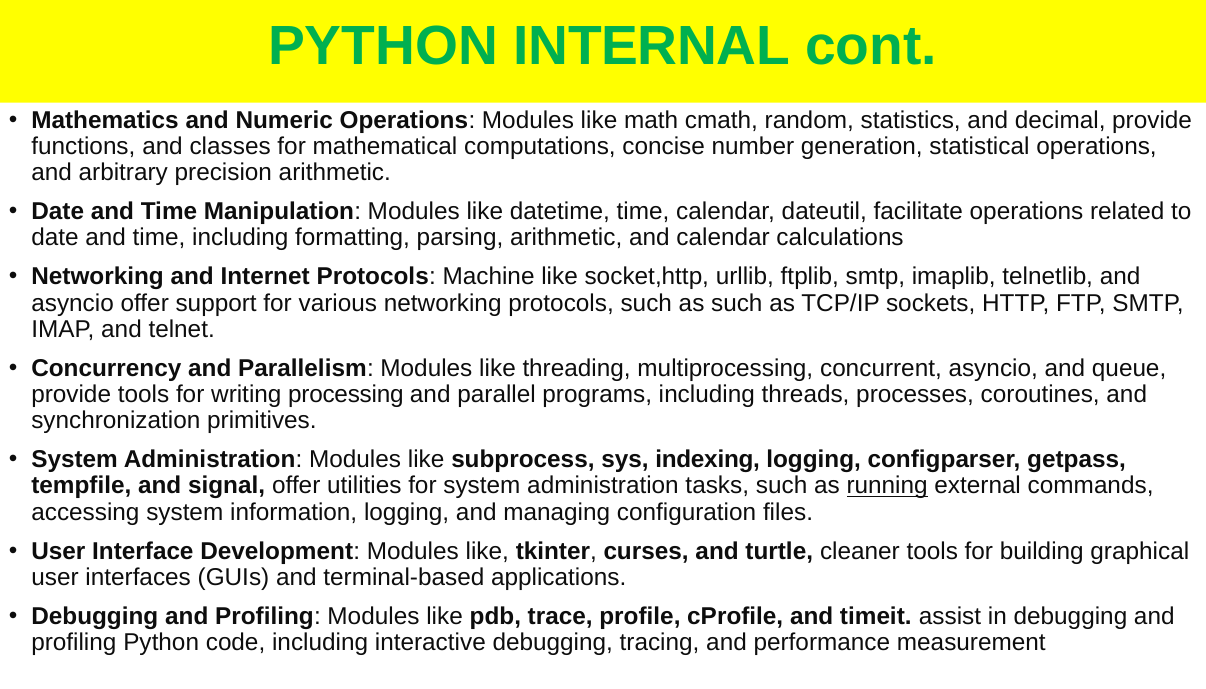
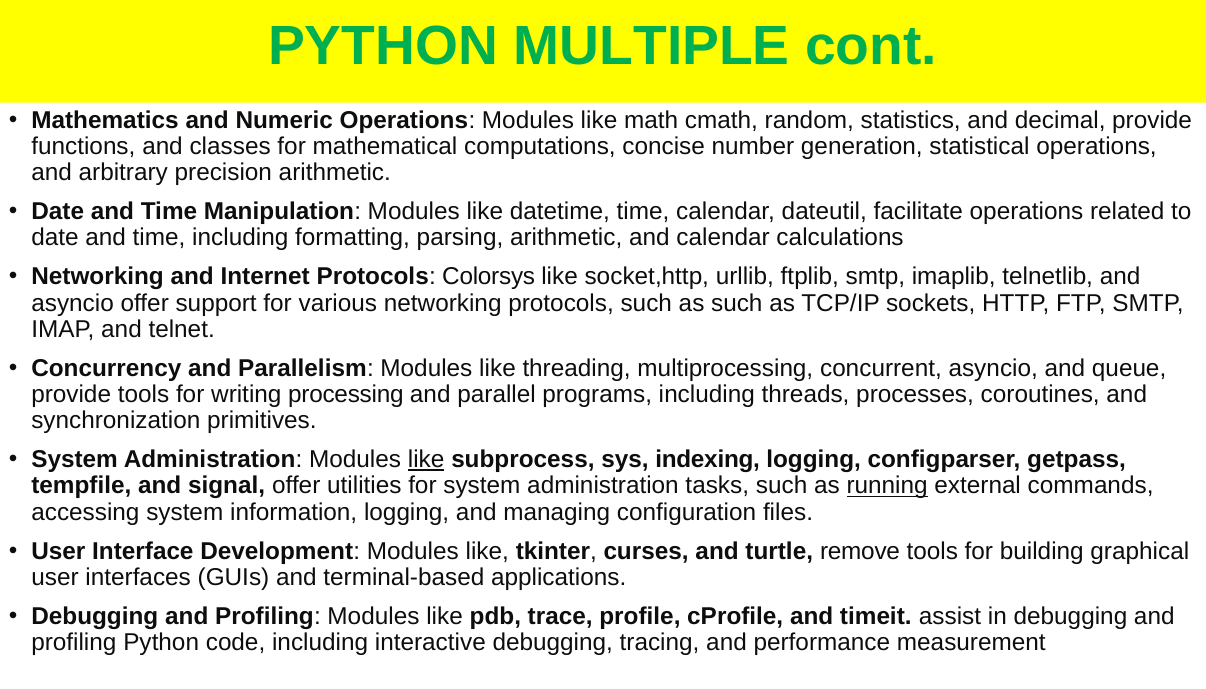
INTERNAL: INTERNAL -> MULTIPLE (652, 47)
Machine: Machine -> Colorsys (489, 277)
like underline: none -> present (426, 460)
cleaner: cleaner -> remove (860, 551)
